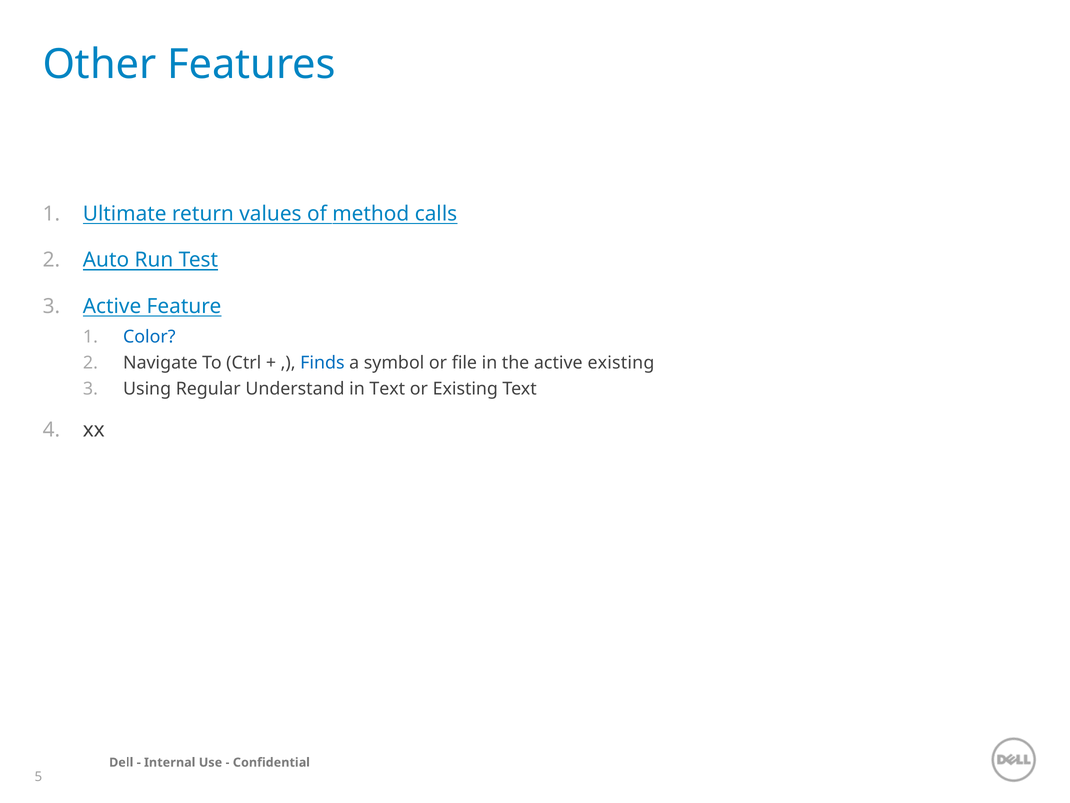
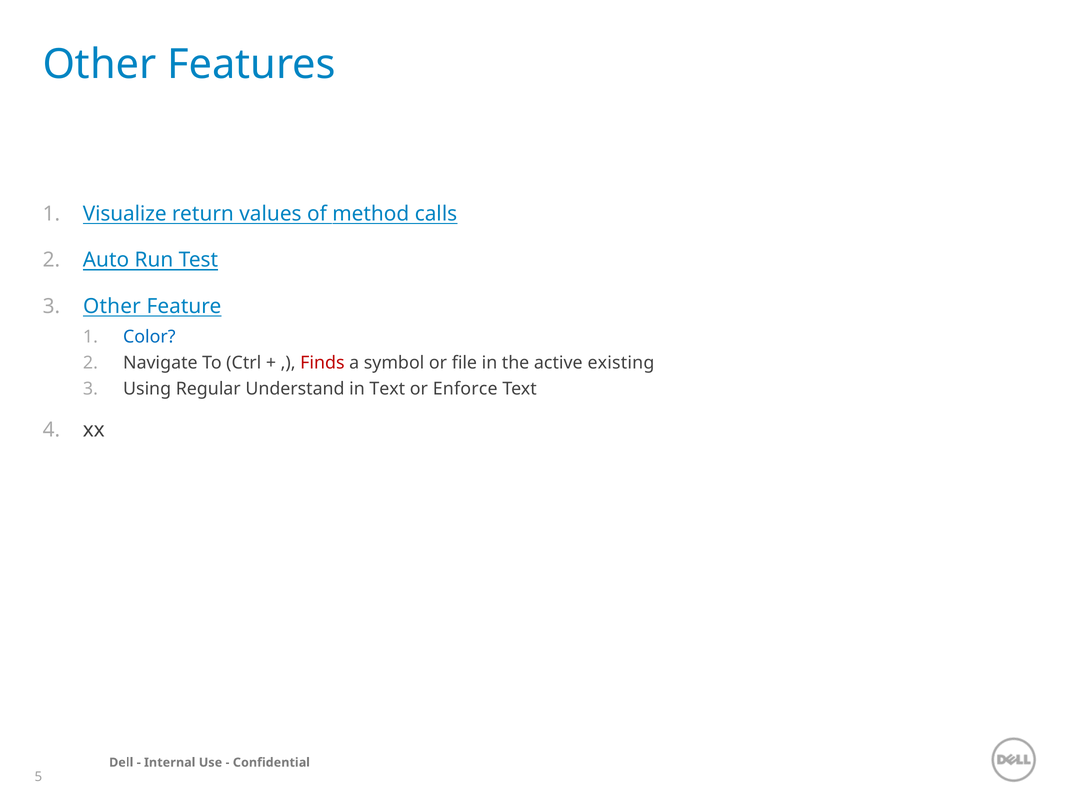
Ultimate: Ultimate -> Visualize (125, 214)
Active: Active -> Other (112, 306)
Finds colour: blue -> red (322, 363)
or Existing: Existing -> Enforce (465, 389)
